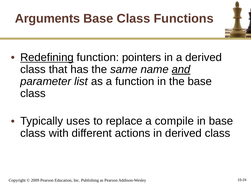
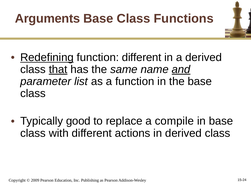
function pointers: pointers -> different (142, 57)
that underline: none -> present (58, 69)
uses: uses -> good (78, 121)
